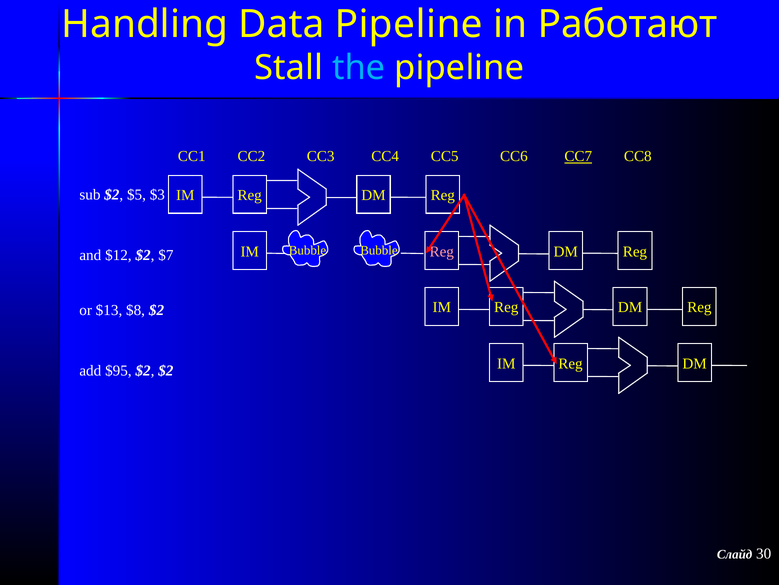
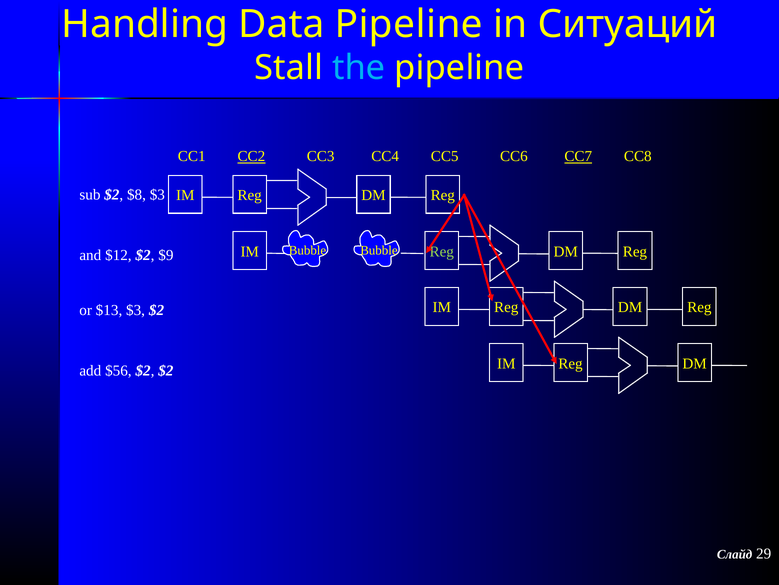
Работают: Работают -> Ситуаций (628, 24)
CC2 underline: none -> present (251, 156)
$5: $5 -> $8 (136, 194)
Reg colour: pink -> light green (442, 251)
$7: $7 -> $9 (166, 255)
$13 $8: $8 -> $3 (136, 310)
$95: $95 -> $56 (118, 370)
30: 30 -> 29 (764, 553)
